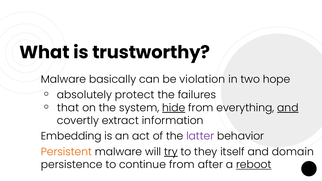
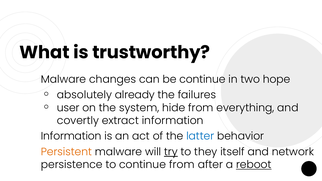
basically: basically -> changes (113, 79)
be violation: violation -> continue (202, 79)
protect: protect -> already (135, 95)
that: that -> user (68, 108)
hide underline: present -> none (174, 108)
and underline: present -> none (288, 108)
Embedding: Embedding -> Information (71, 136)
latter colour: purple -> blue (200, 136)
domain: domain -> network (293, 152)
